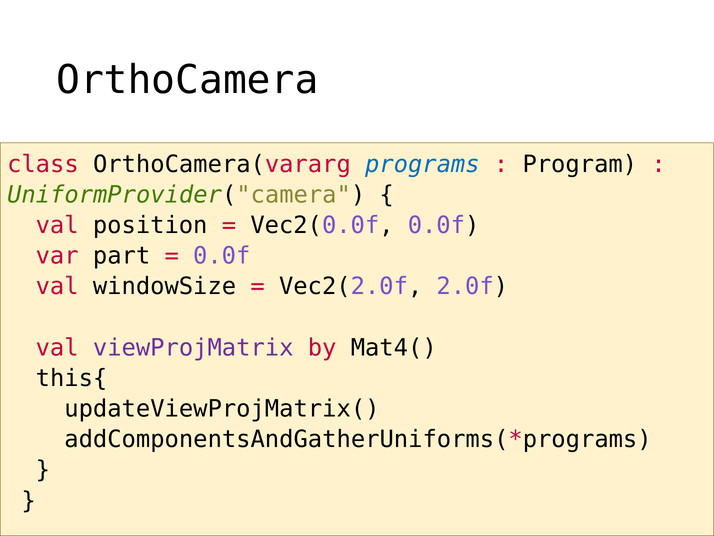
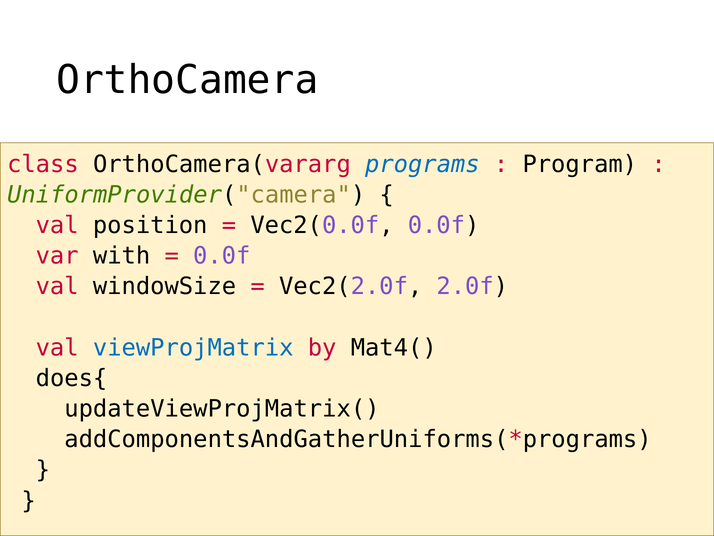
part: part -> with (122, 256)
viewProjMatrix colour: purple -> blue (193, 347)
this{: this{ -> does{ (71, 378)
